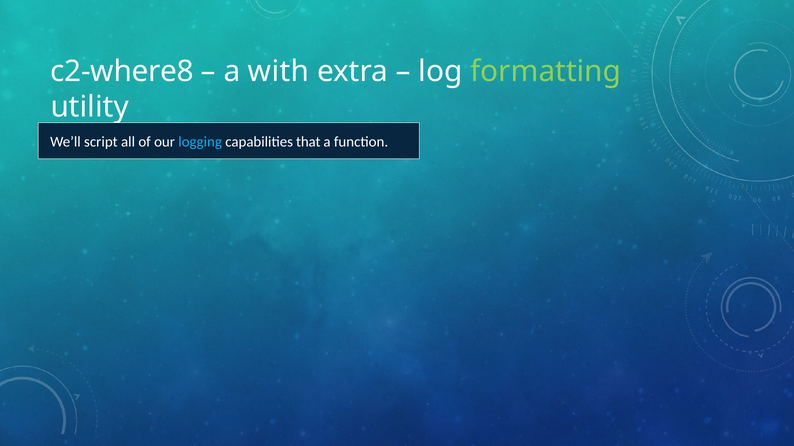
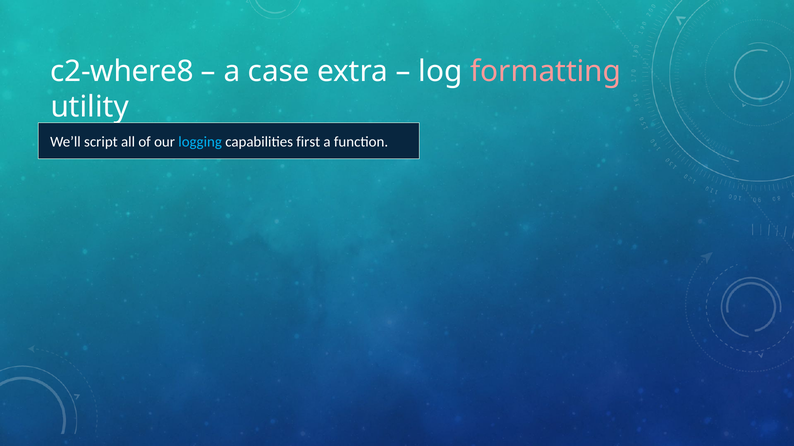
with: with -> case (279, 71)
formatting colour: light green -> pink (546, 71)
that: that -> first (308, 142)
